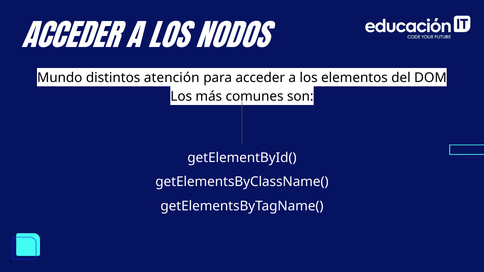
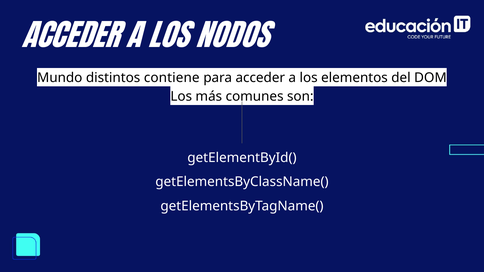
atención: atención -> contiene (172, 78)
